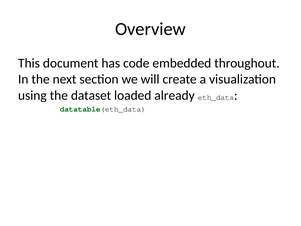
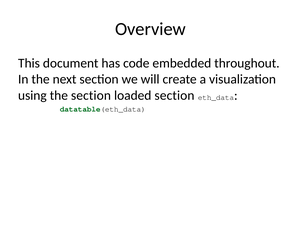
the dataset: dataset -> section (91, 95)
loaded already: already -> section (174, 95)
